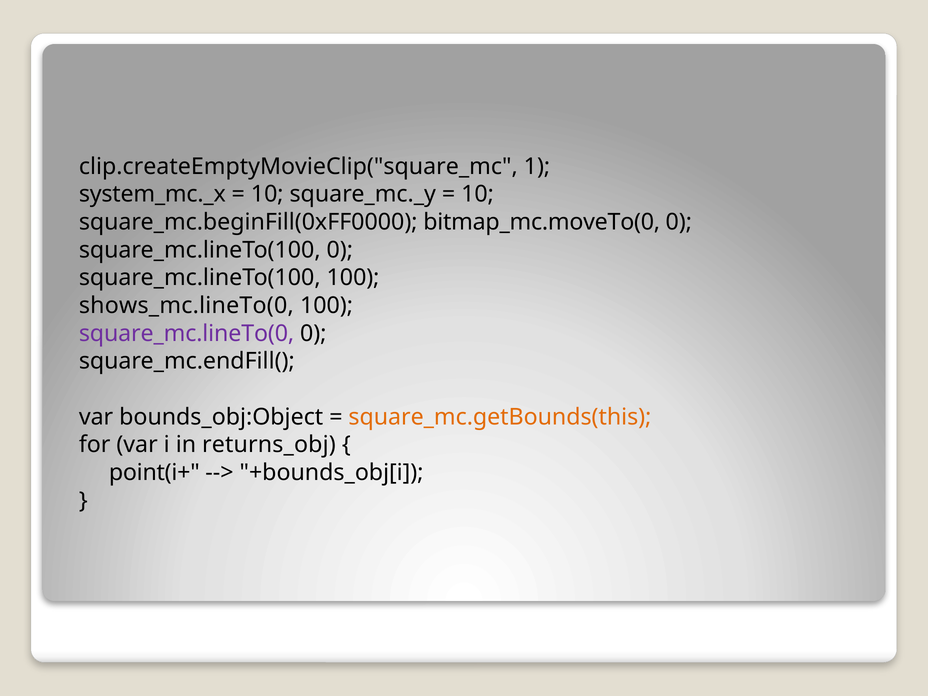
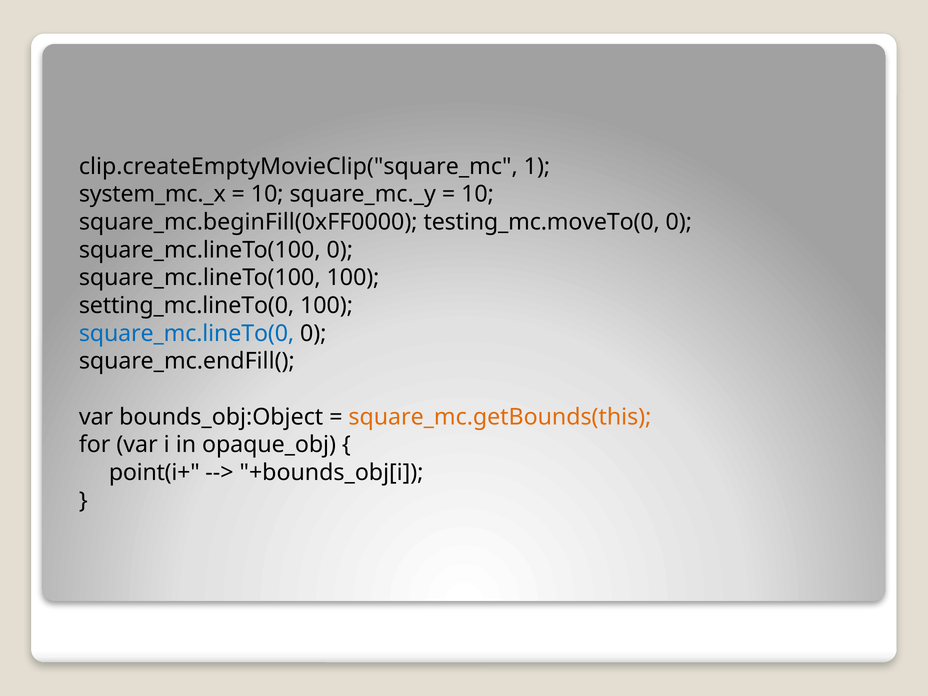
bitmap_mc.moveTo(0: bitmap_mc.moveTo(0 -> testing_mc.moveTo(0 (542, 222)
shows_mc.lineTo(0: shows_mc.lineTo(0 -> setting_mc.lineTo(0 (187, 306)
square_mc.lineTo(0 colour: purple -> blue (187, 333)
returns_obj: returns_obj -> opaque_obj (269, 445)
